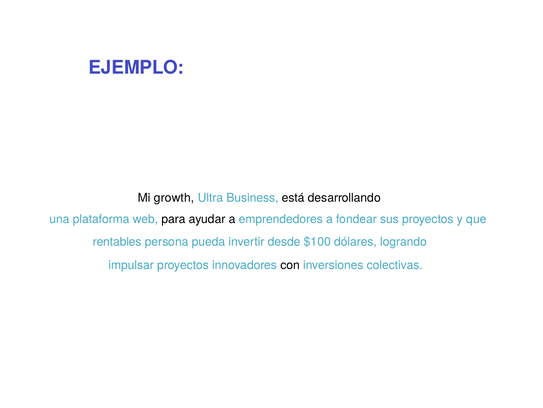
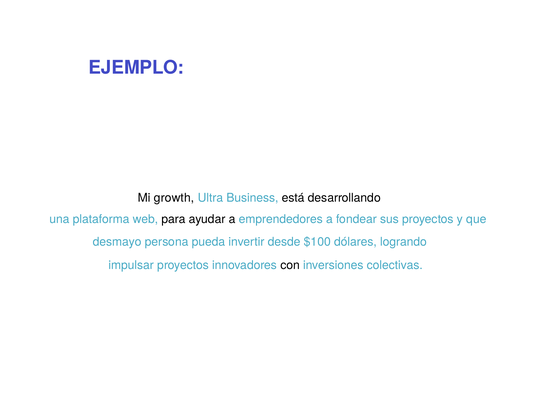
rentables: rentables -> desmayo (117, 241)
